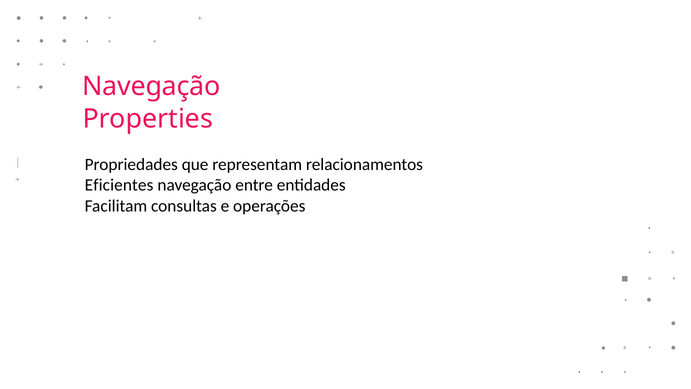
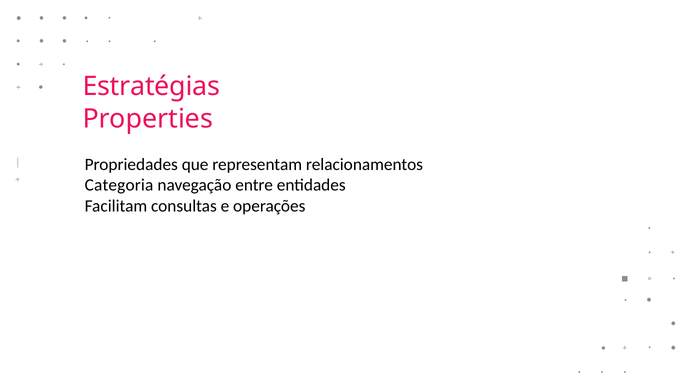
Navegação: Navegação -> Estratégias (151, 87)
Eficientes: Eficientes -> Categoria (119, 185)
